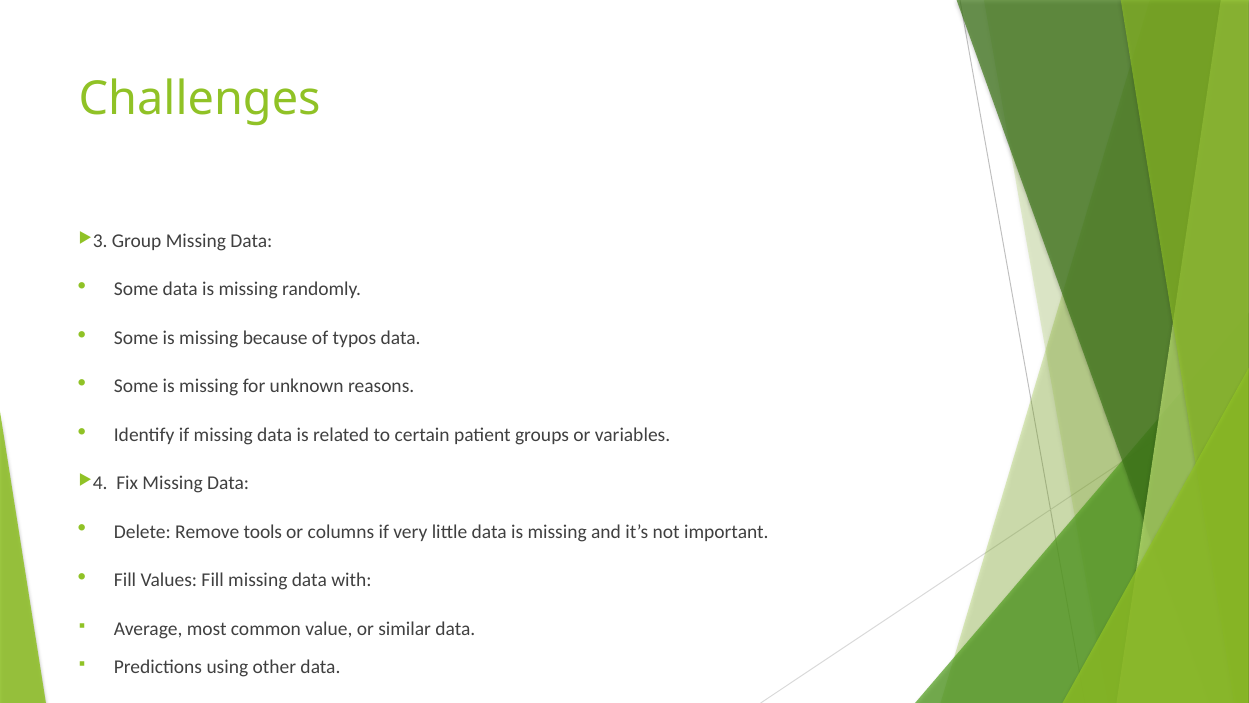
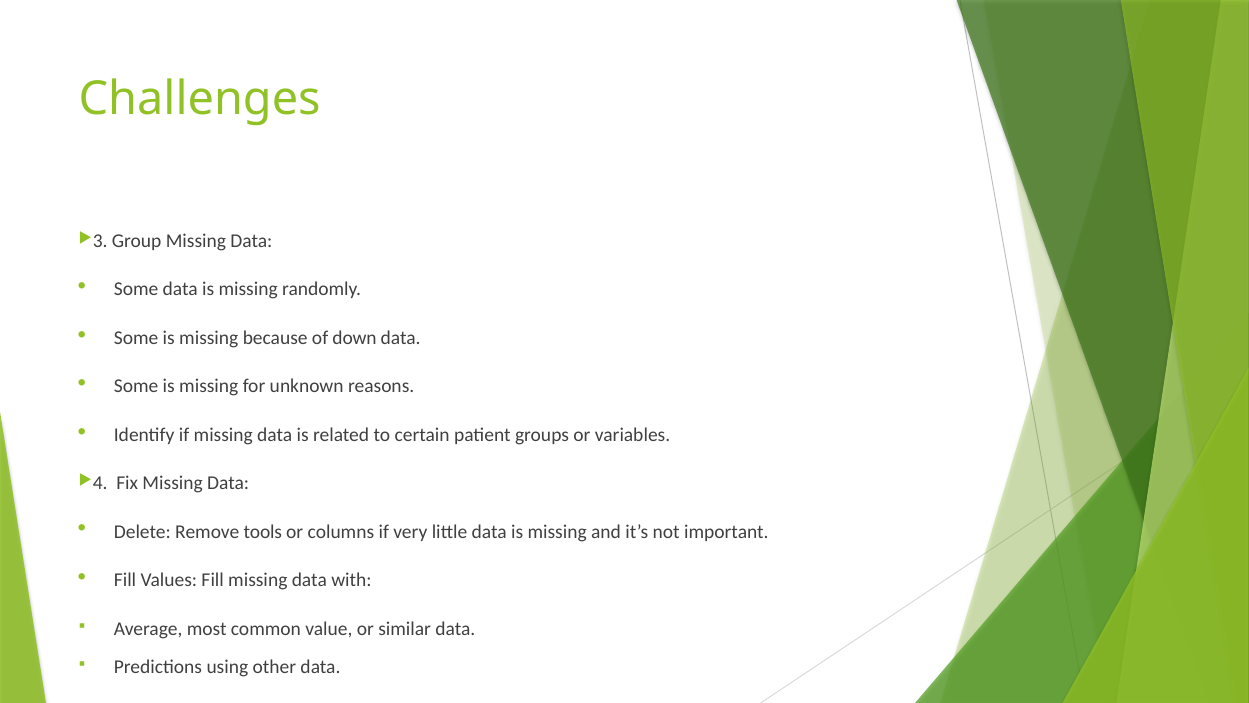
typos: typos -> down (355, 338)
